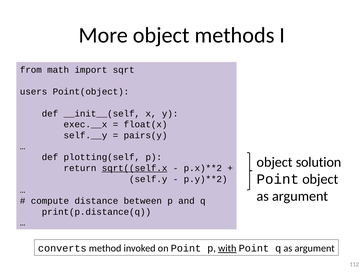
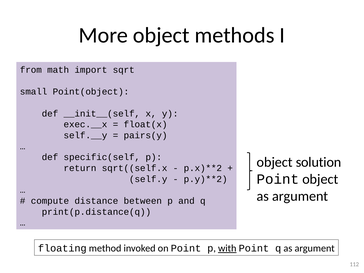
users: users -> small (34, 92)
plotting(self: plotting(self -> specific(self (102, 157)
sqrt((self.x underline: present -> none (135, 168)
converts: converts -> floating (62, 248)
